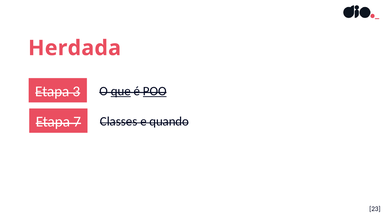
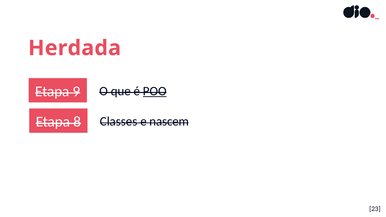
3: 3 -> 9 (77, 91)
que underline: present -> none (121, 91)
7: 7 -> 8 (77, 122)
quando: quando -> nascem (169, 122)
